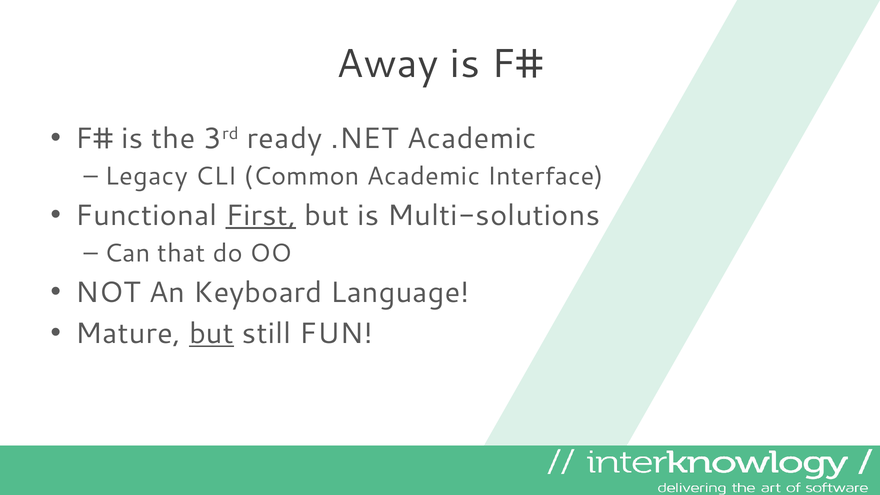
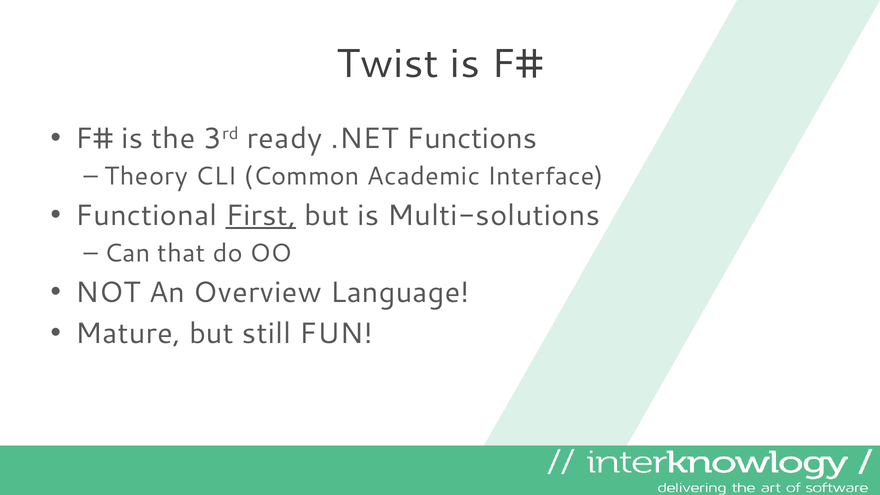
Away: Away -> Twist (388, 64)
.NET Academic: Academic -> Functions (472, 138)
Legacy: Legacy -> Theory (146, 176)
Keyboard: Keyboard -> Overview (258, 293)
but underline: present -> none (211, 334)
